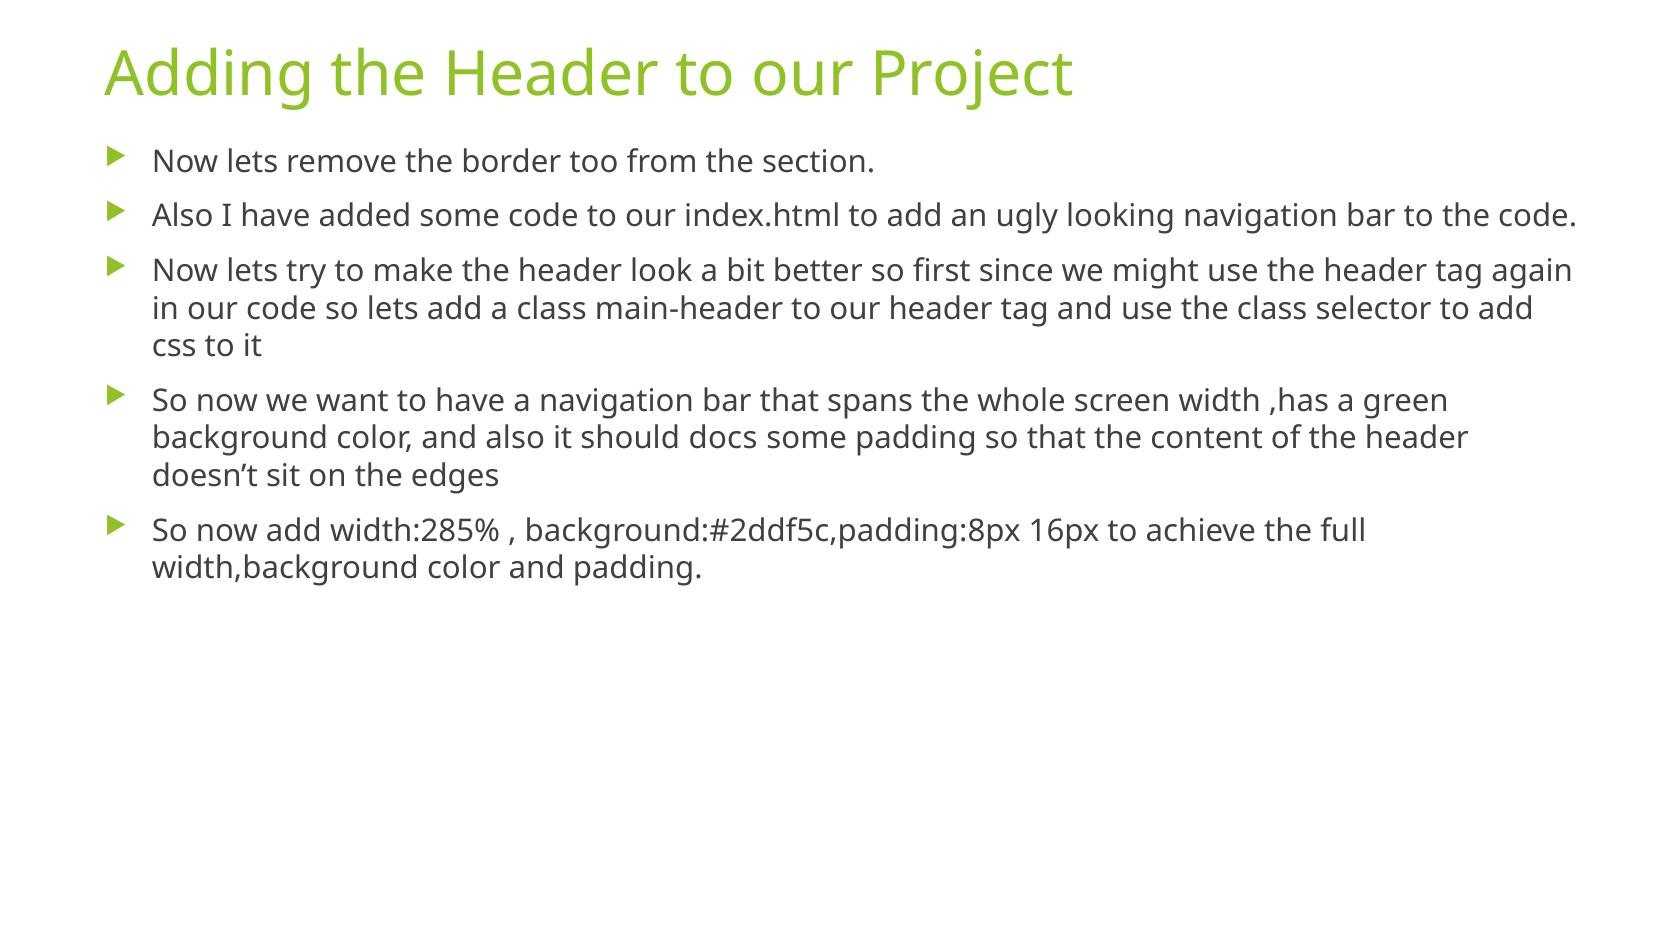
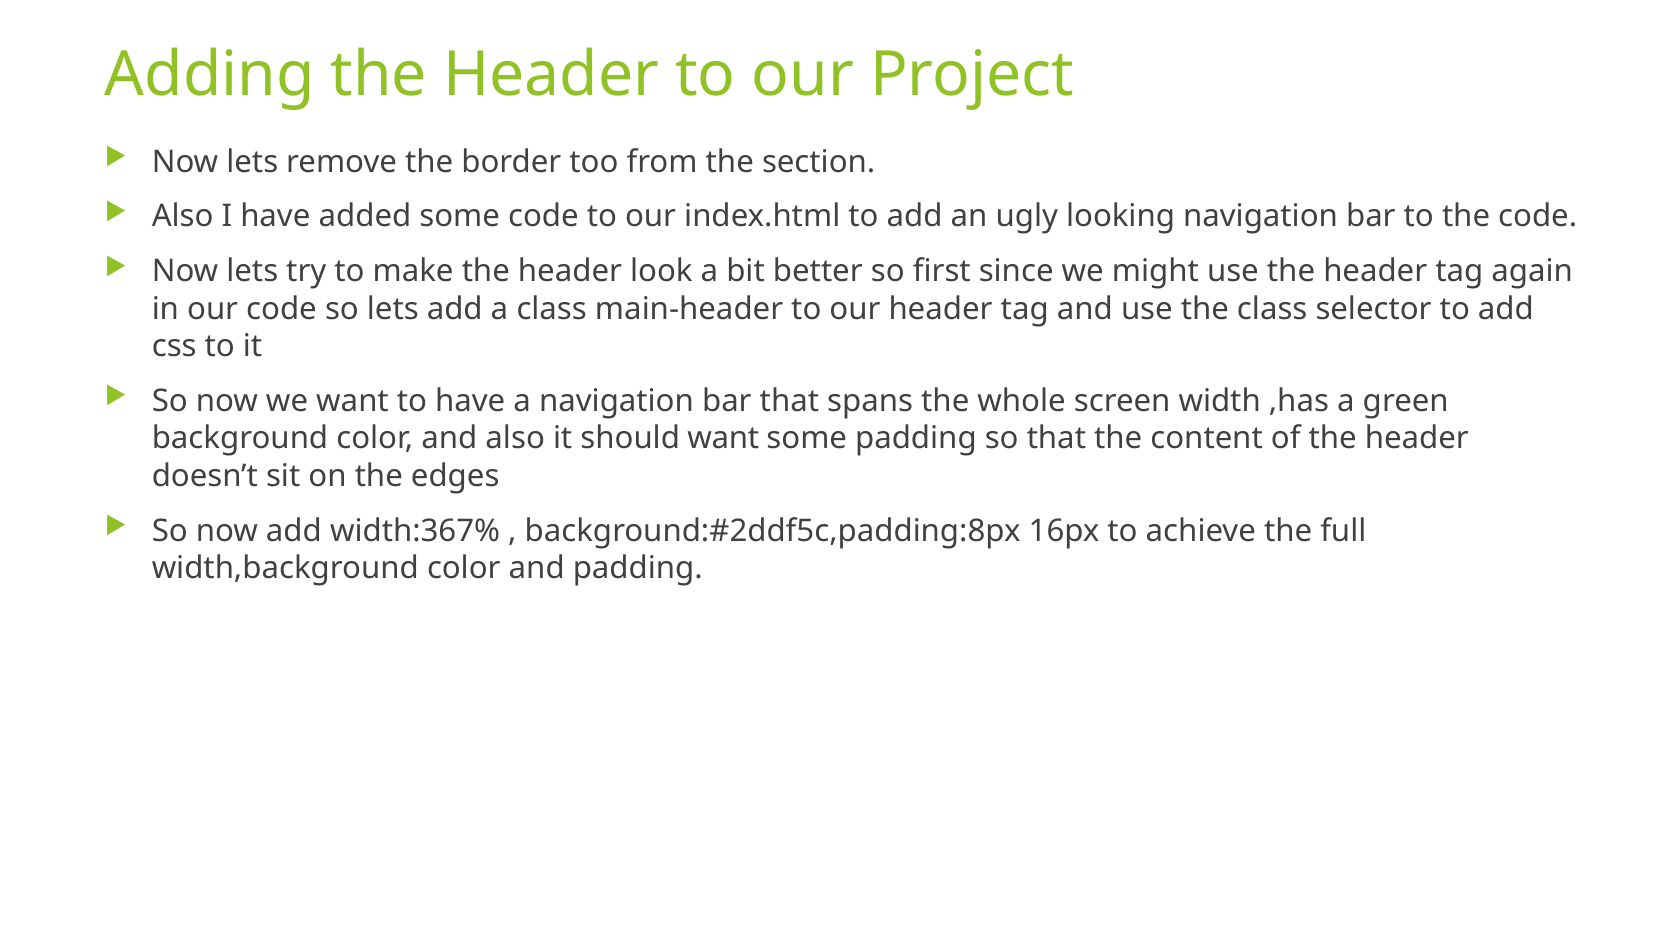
should docs: docs -> want (723, 439)
width:285%: width:285% -> width:367% (415, 531)
